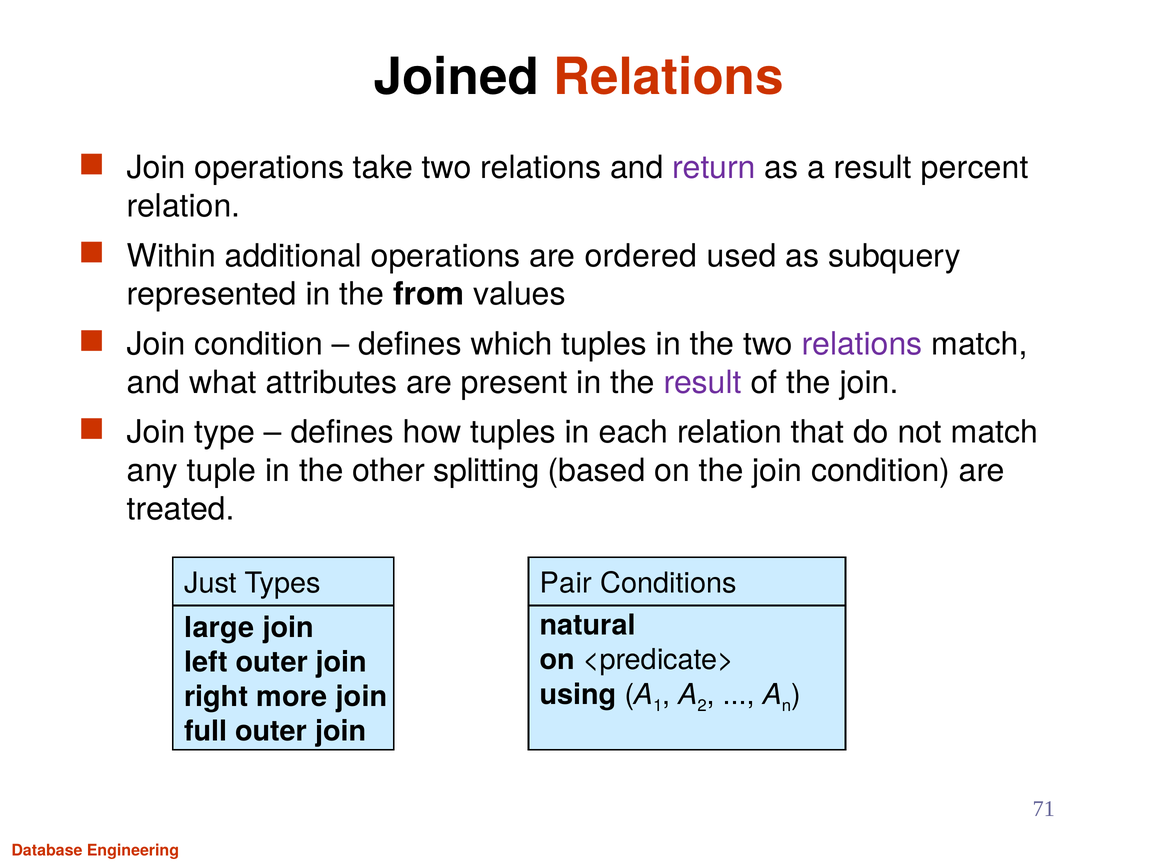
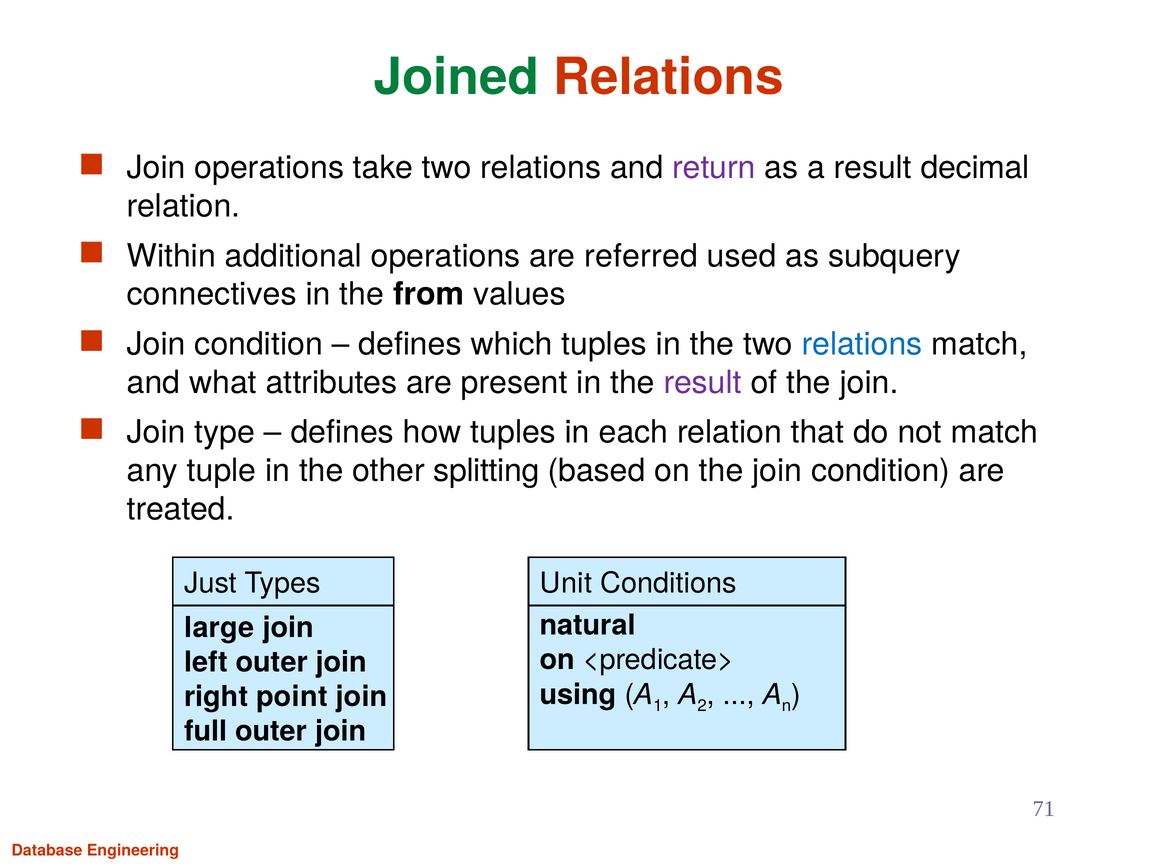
Joined colour: black -> green (456, 77)
percent: percent -> decimal (975, 168)
ordered: ordered -> referred (641, 256)
represented: represented -> connectives (212, 294)
relations colour: purple -> blue (862, 344)
Pair: Pair -> Unit (566, 583)
more: more -> point (292, 697)
